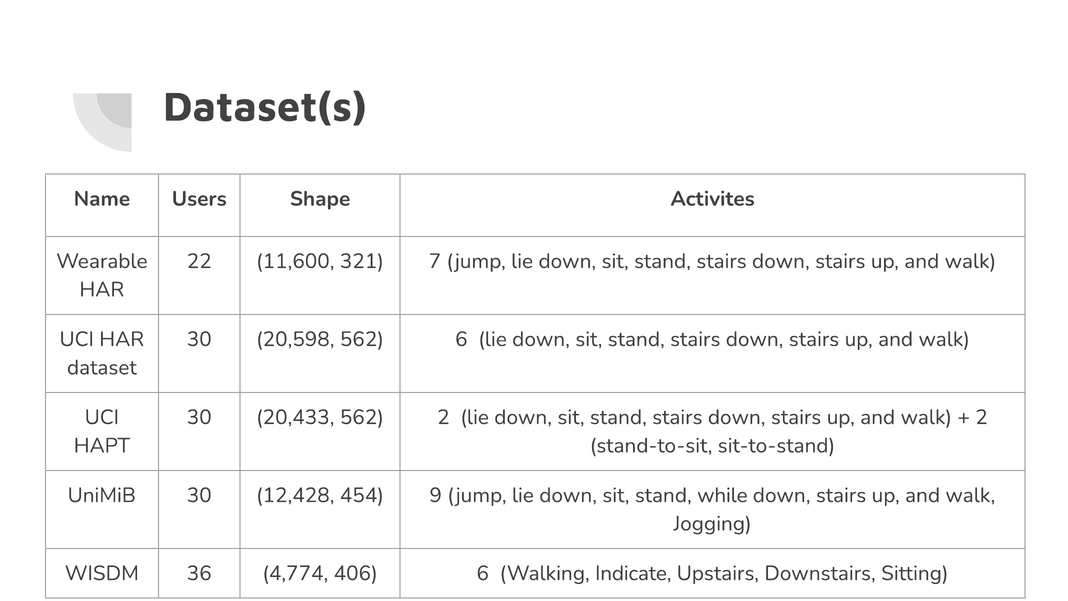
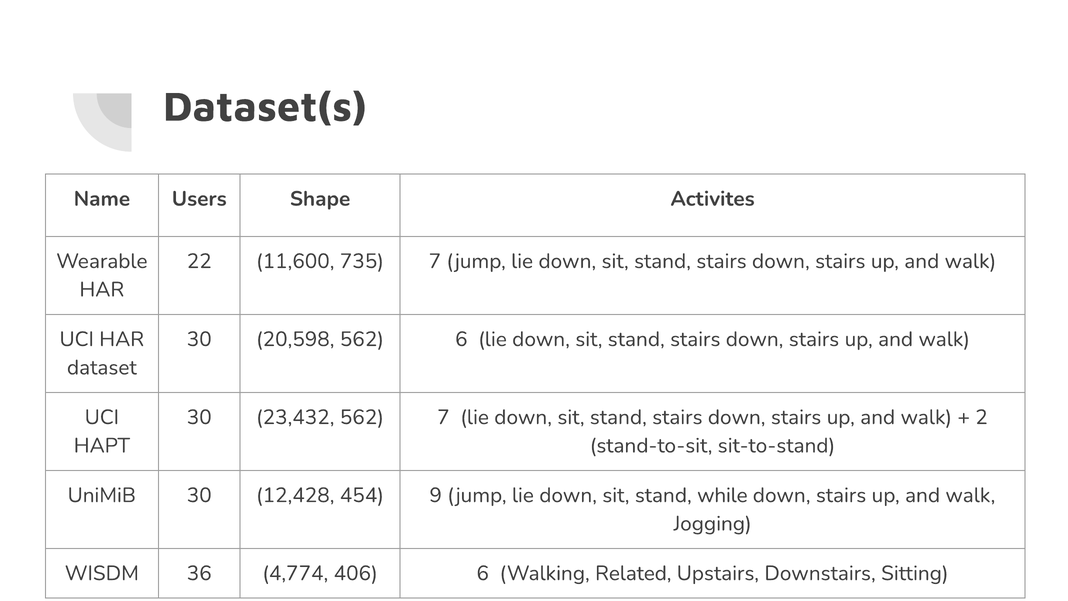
321: 321 -> 735 (362, 261)
20,433: 20,433 -> 23,432 (295, 417)
562 2: 2 -> 7 (443, 417)
Indicate: Indicate -> Related (633, 573)
